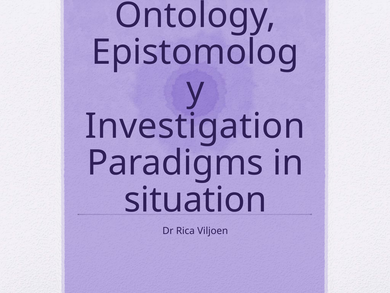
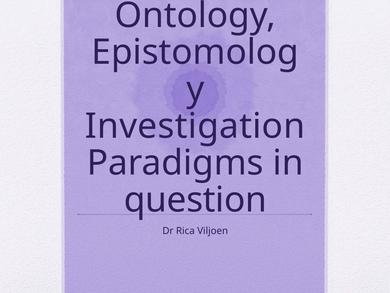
situation: situation -> question (195, 200)
